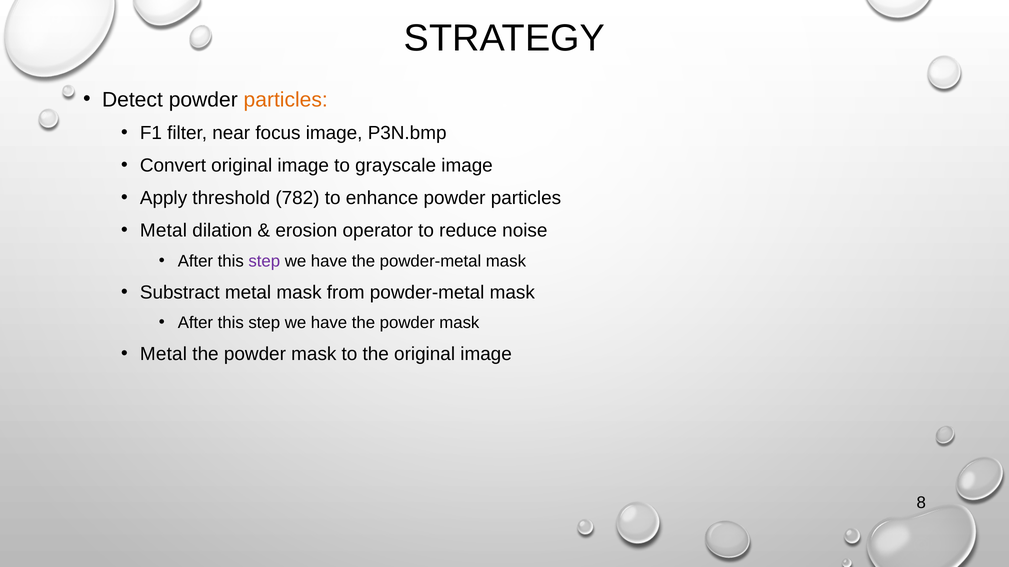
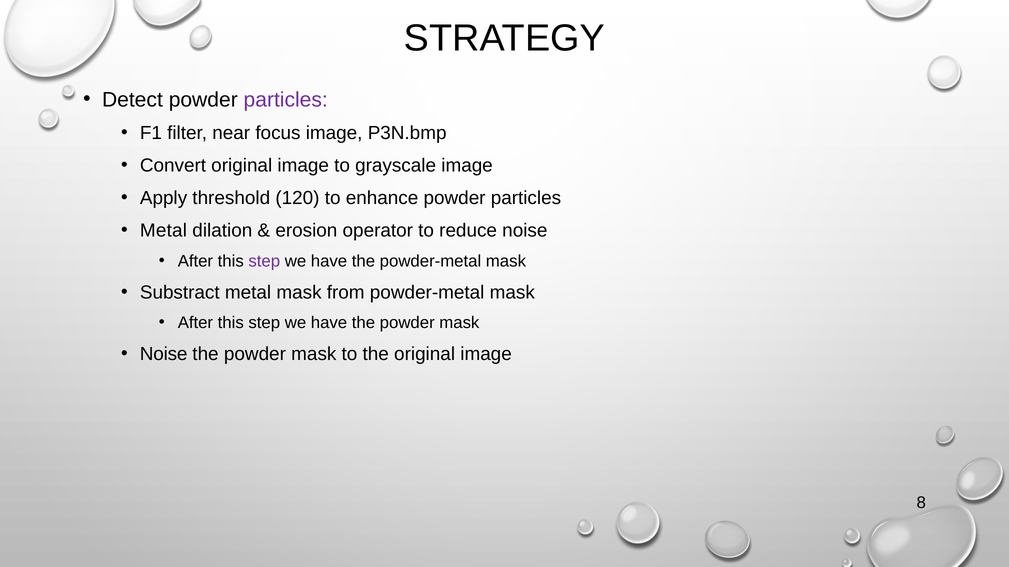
particles colour: orange -> purple (286, 100)
782: 782 -> 120 (297, 198)
Metal: Metal -> Noise (164, 355)
